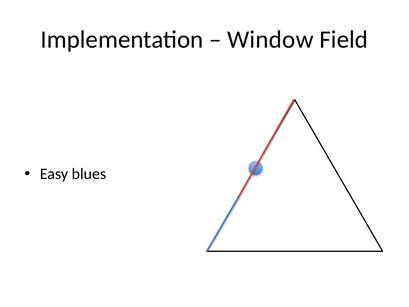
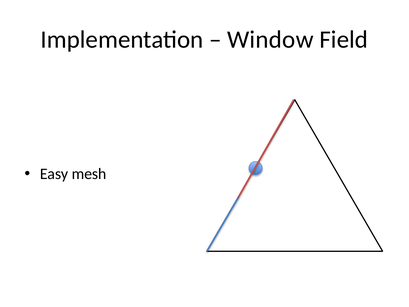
blues: blues -> mesh (89, 174)
